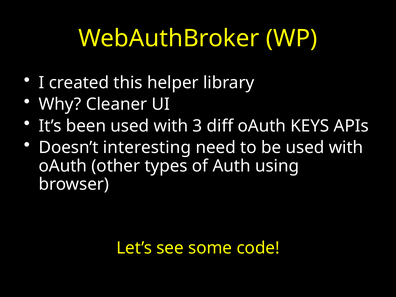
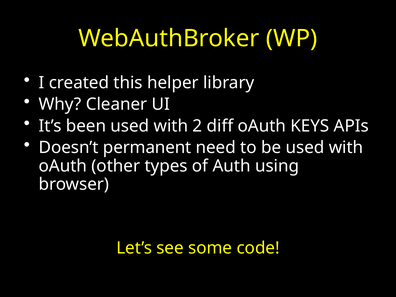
3: 3 -> 2 (197, 126)
interesting: interesting -> permanent (147, 147)
